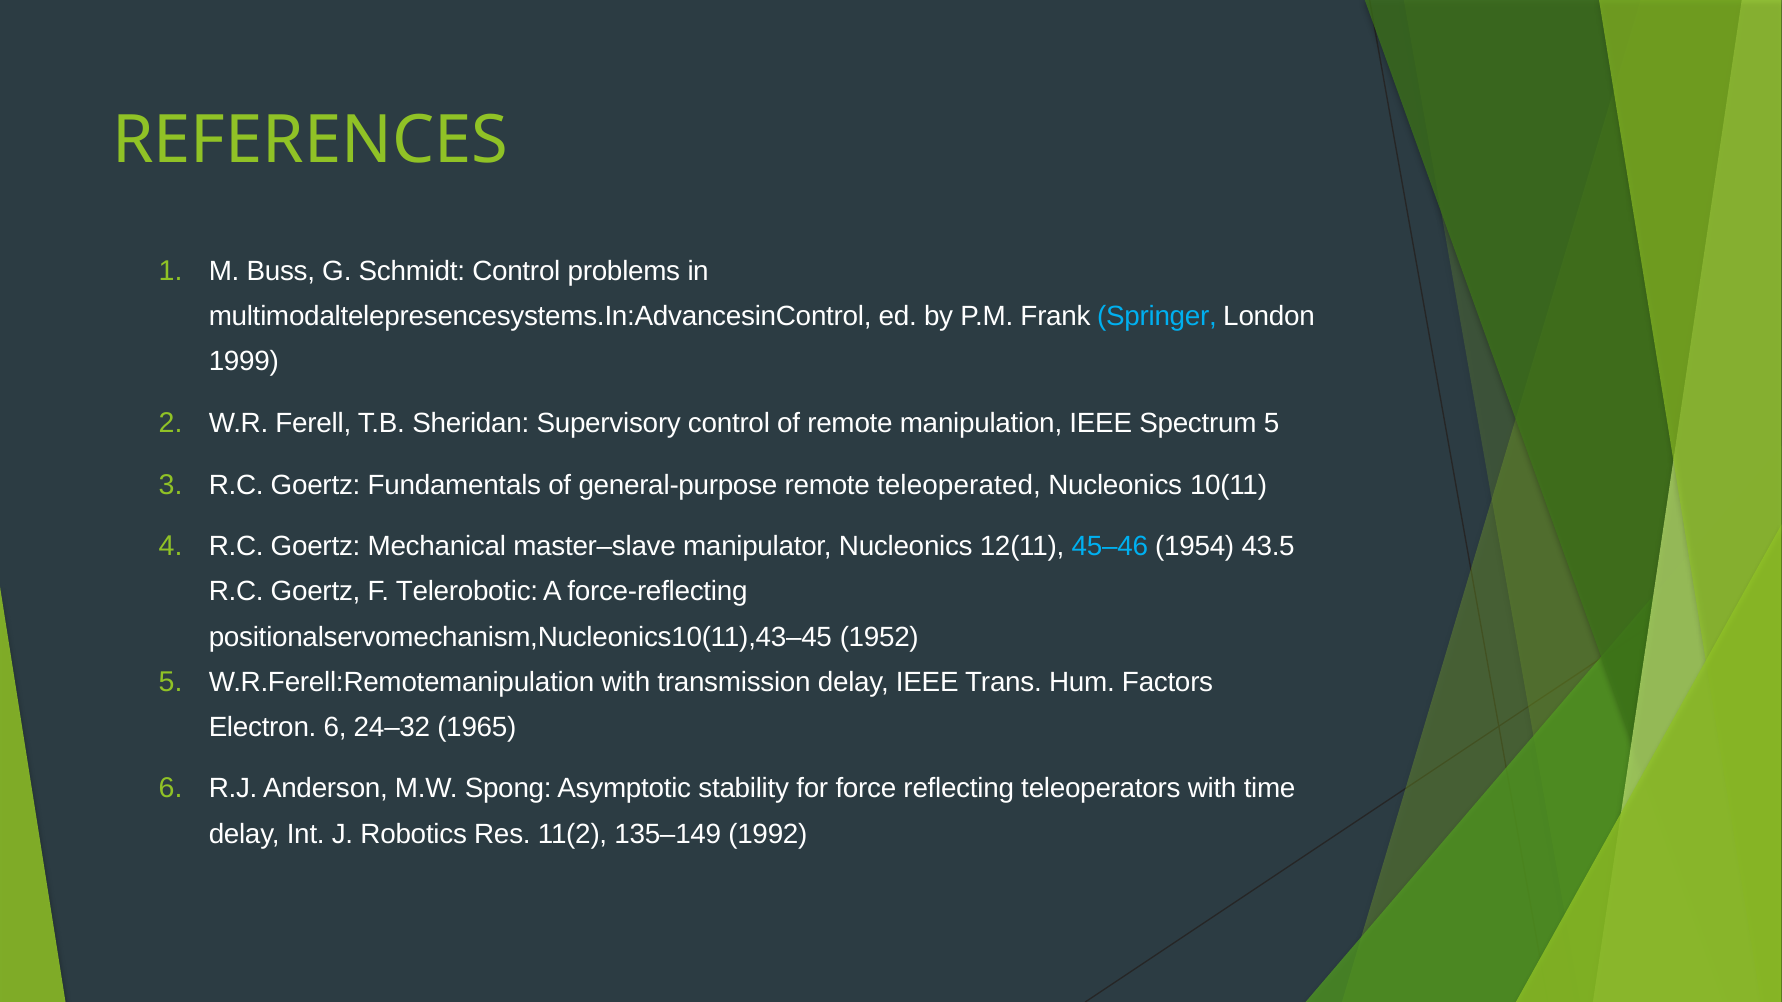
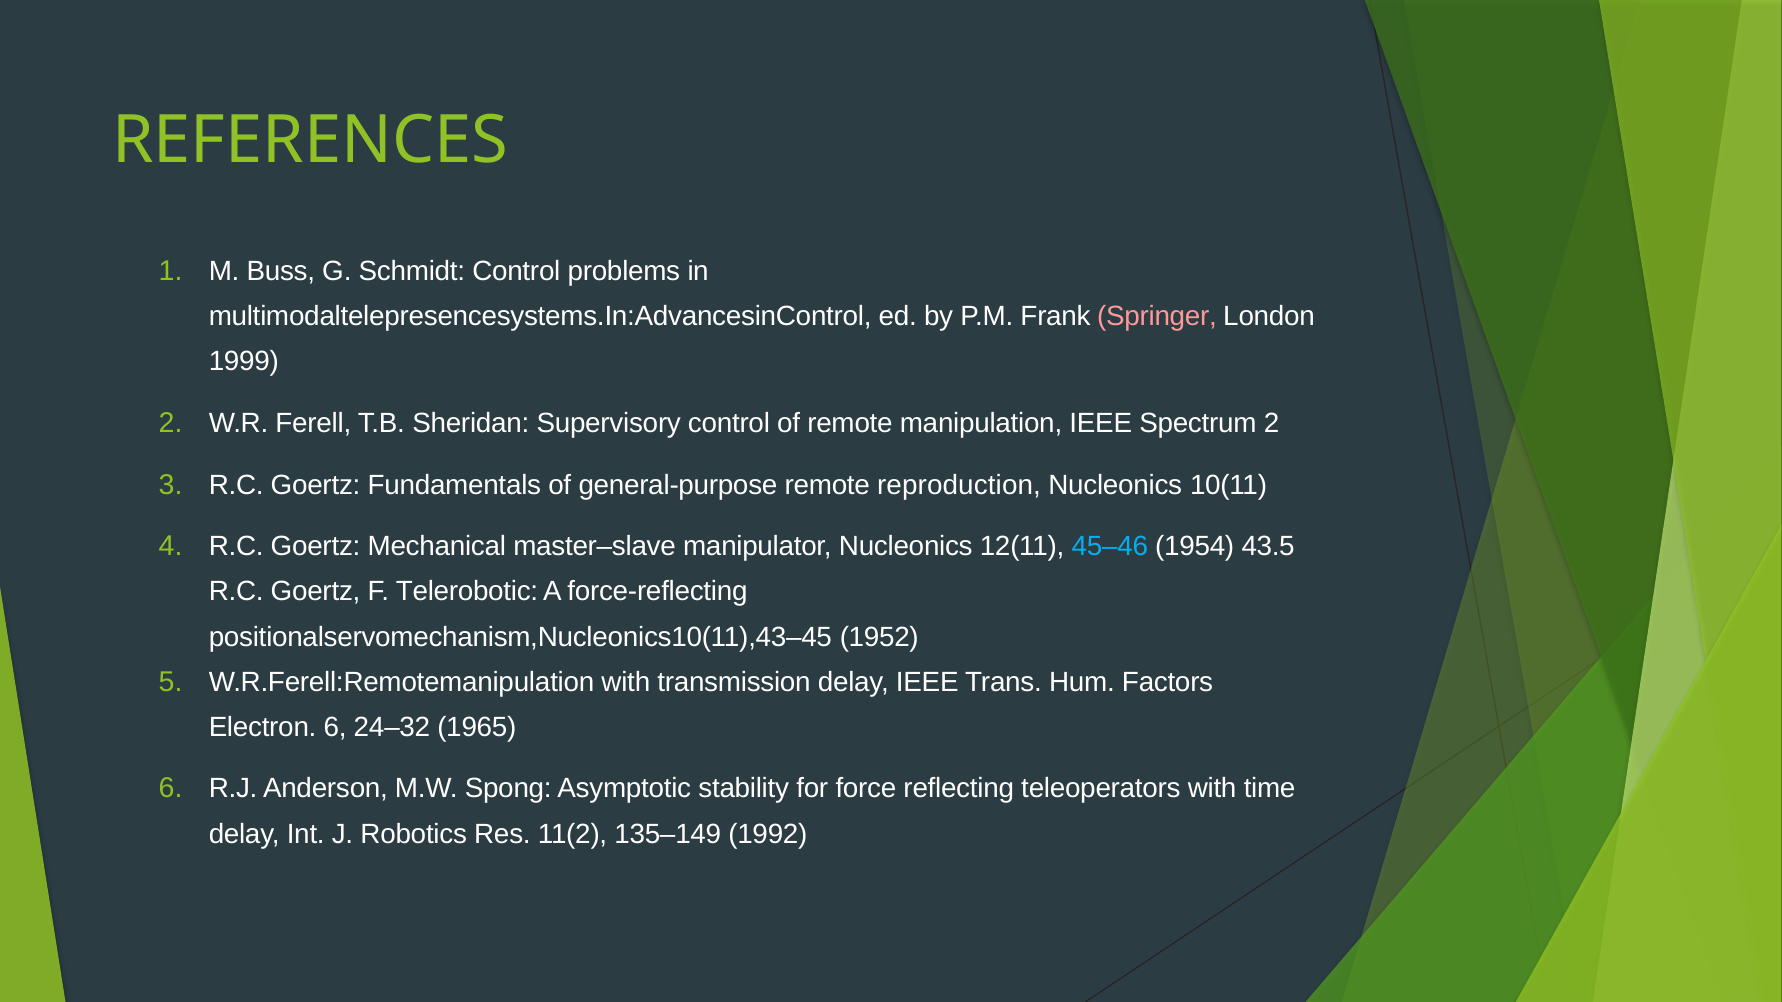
Springer colour: light blue -> pink (1157, 316)
Spectrum 5: 5 -> 2 (1272, 423)
teleoperated: teleoperated -> reproduction (959, 485)
